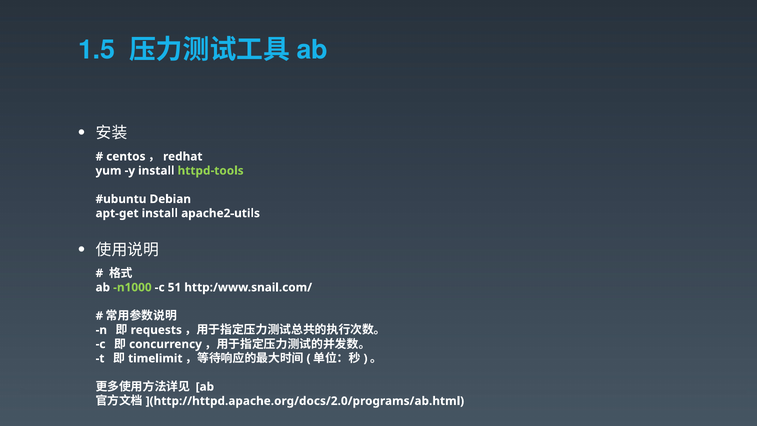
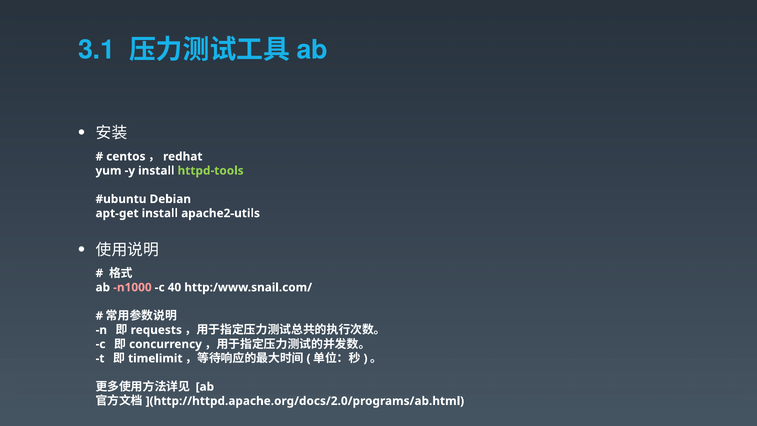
1.5: 1.5 -> 3.1 (97, 50)
n1000 colour: light green -> pink (132, 287)
51: 51 -> 40 (174, 287)
